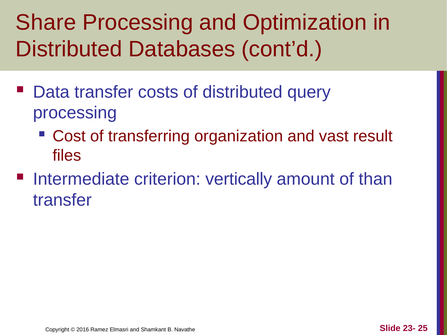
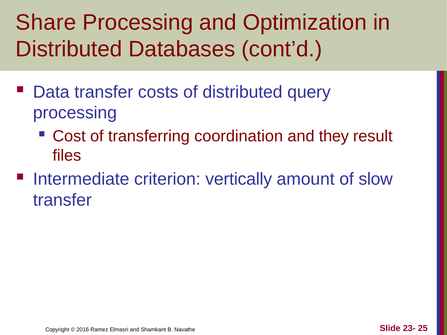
organization: organization -> coordination (239, 136)
vast: vast -> they (334, 136)
than: than -> slow (376, 179)
